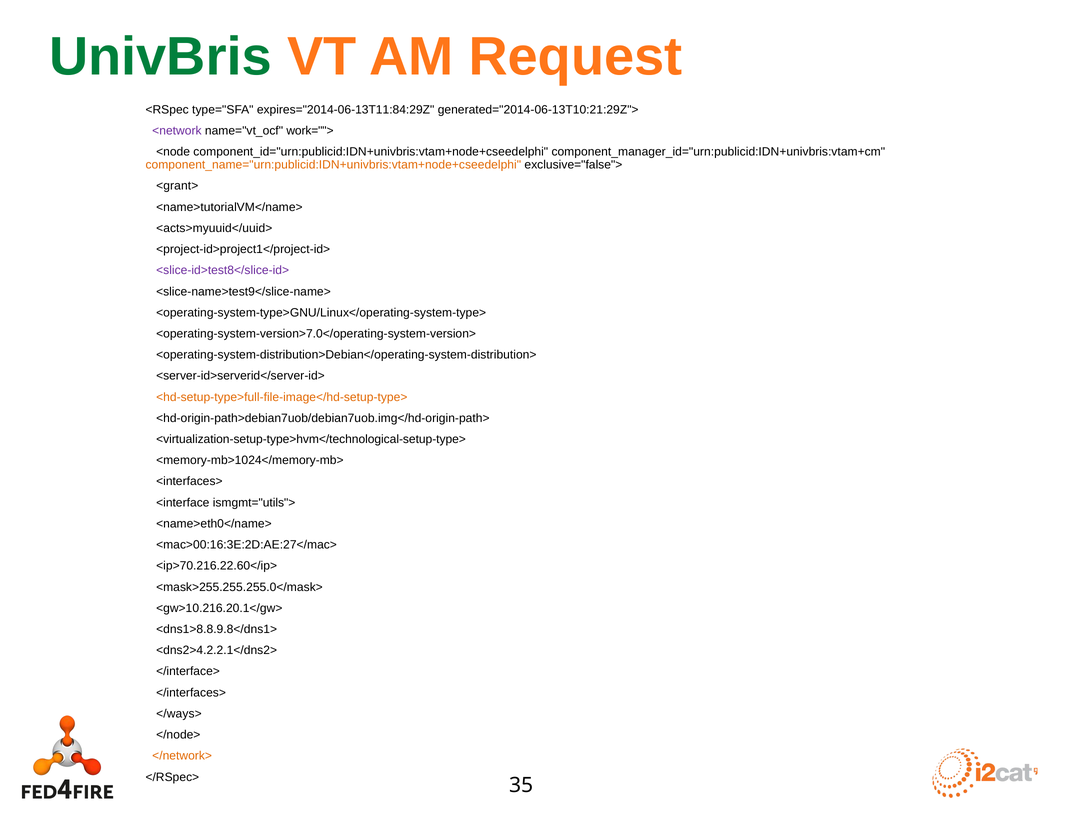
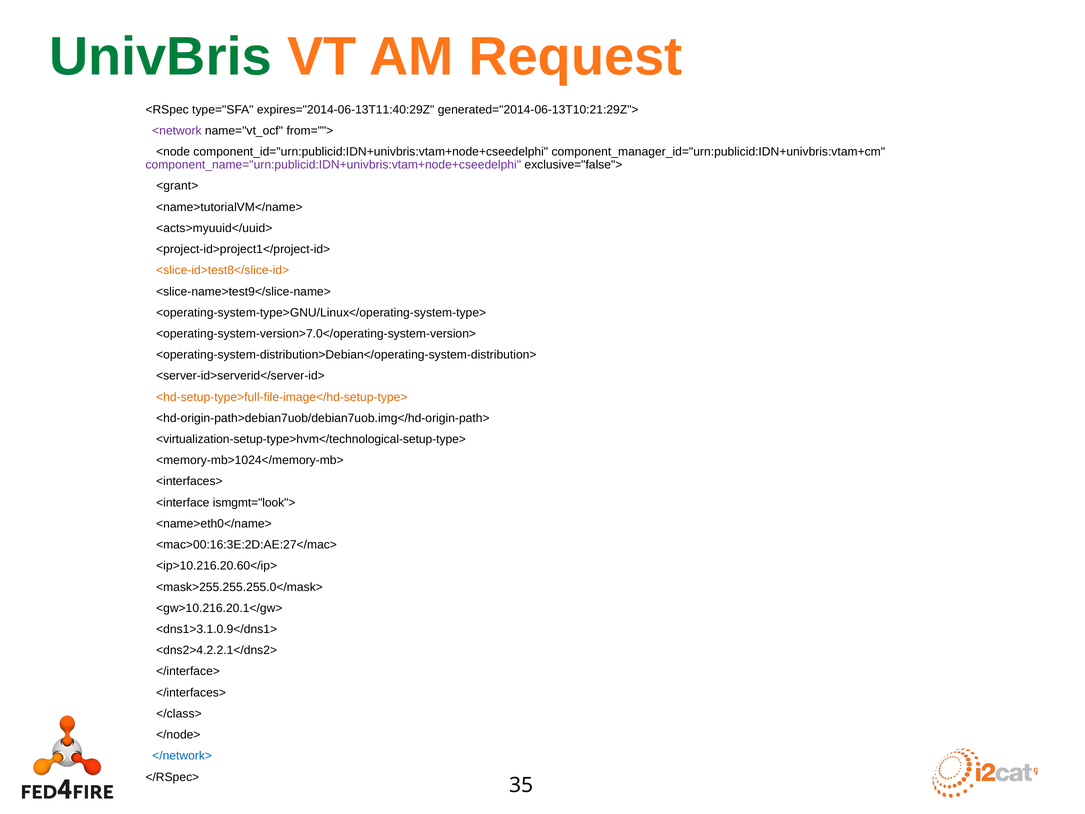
expires="2014-06-13T11:84:29Z: expires="2014-06-13T11:84:29Z -> expires="2014-06-13T11:40:29Z (346, 110)
work="">: work=""> -> from=""> (310, 131)
component_name="urn:publicid:IDN+univbris:vtam+node+cseedelphi colour: orange -> purple (333, 165)
<slice-id>test8</slice-id> colour: purple -> orange (223, 270)
ismgmt="utils">: ismgmt="utils"> -> ismgmt="look"> (254, 502)
<ip>70.216.22.60</ip>: <ip>70.216.22.60</ip> -> <ip>10.216.20.60</ip> (217, 566)
<dns1>8.8.9.8</dns1>: <dns1>8.8.9.8</dns1> -> <dns1>3.1.0.9</dns1> (217, 629)
</ways>: </ways> -> </class> (179, 713)
</network> colour: orange -> blue (182, 756)
